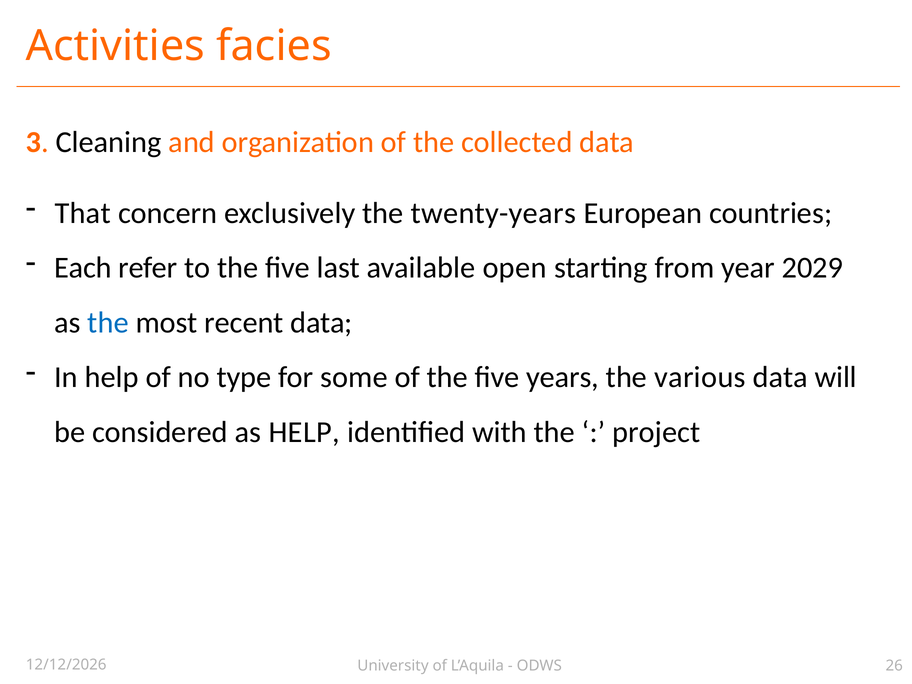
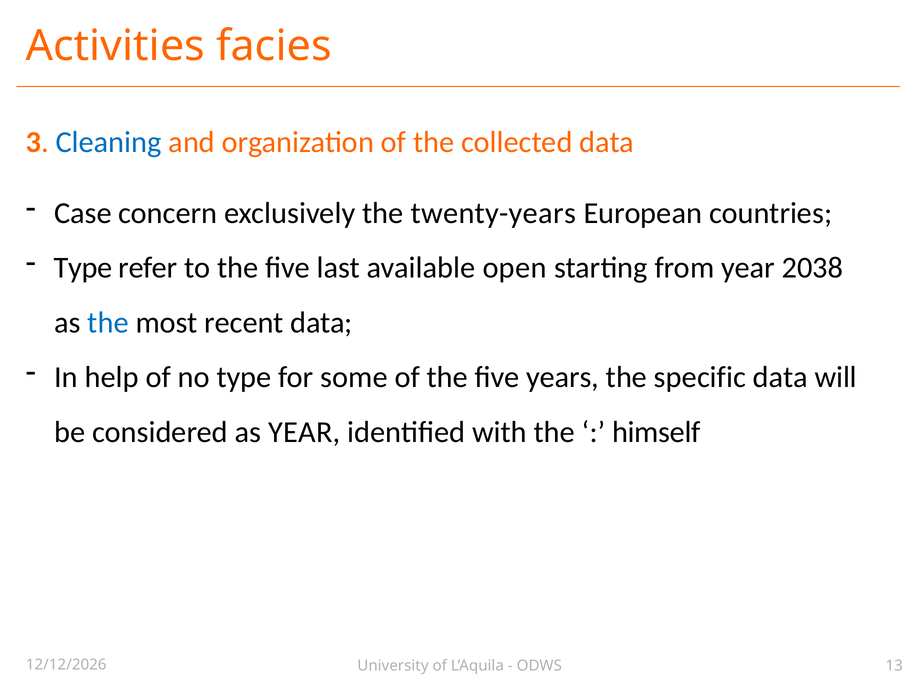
Cleaning colour: black -> blue (109, 142)
That: That -> Case (83, 213)
Each: Each -> Type (83, 268)
2029: 2029 -> 2038 (812, 268)
various: various -> specific (700, 377)
as HELP: HELP -> YEAR (304, 432)
project: project -> himself (656, 432)
26: 26 -> 13 (894, 666)
